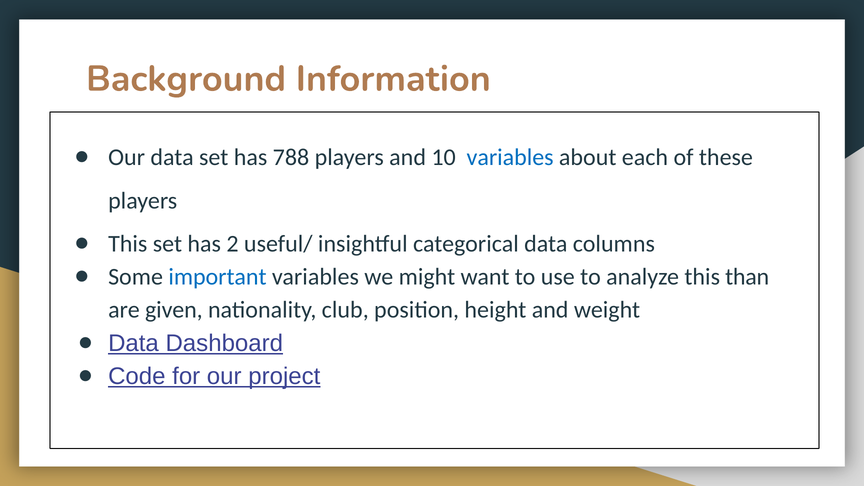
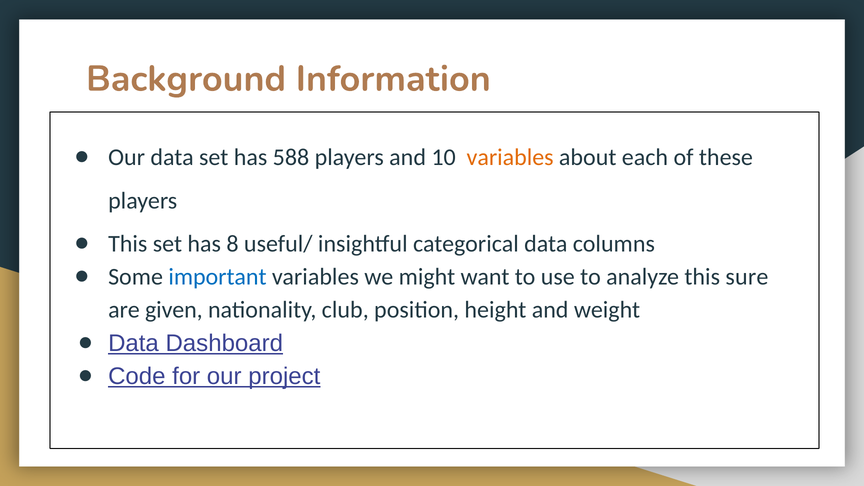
788: 788 -> 588 (291, 157)
variables colour: blue -> orange (510, 157)
2: 2 -> 8 (232, 244)
than: than -> sure (747, 277)
